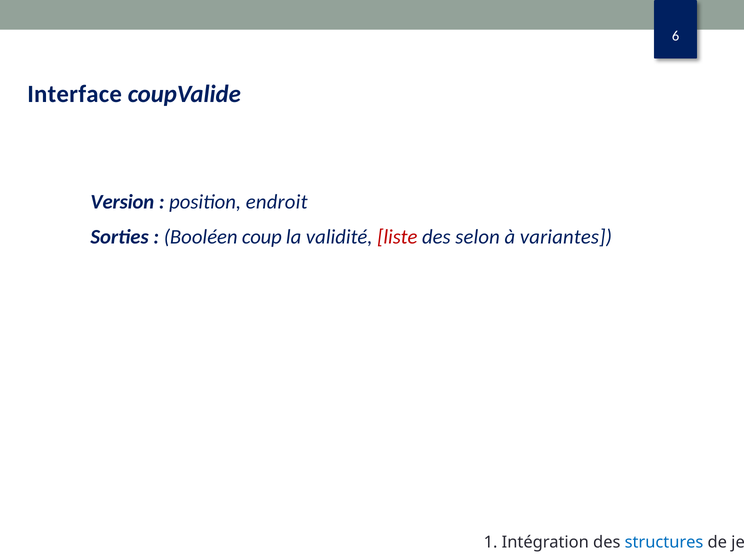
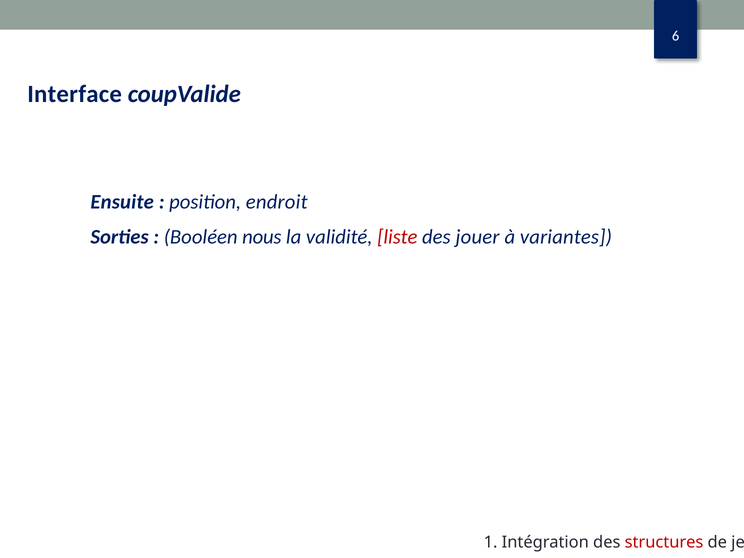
Version: Version -> Ensuite (122, 202)
coup: coup -> nous (262, 237)
selon: selon -> jouer (478, 237)
structures colour: blue -> red (664, 543)
